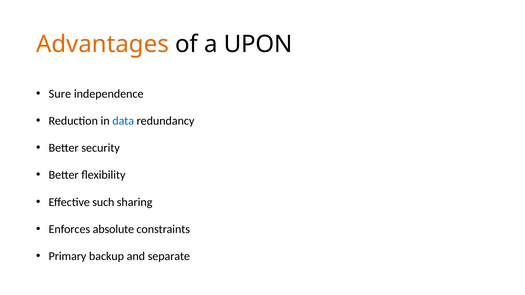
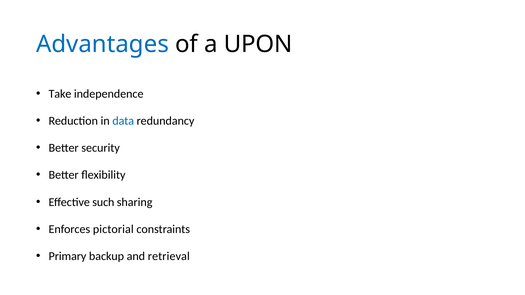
Advantages colour: orange -> blue (102, 44)
Sure: Sure -> Take (60, 94)
absolute: absolute -> pictorial (113, 229)
separate: separate -> retrieval (169, 257)
